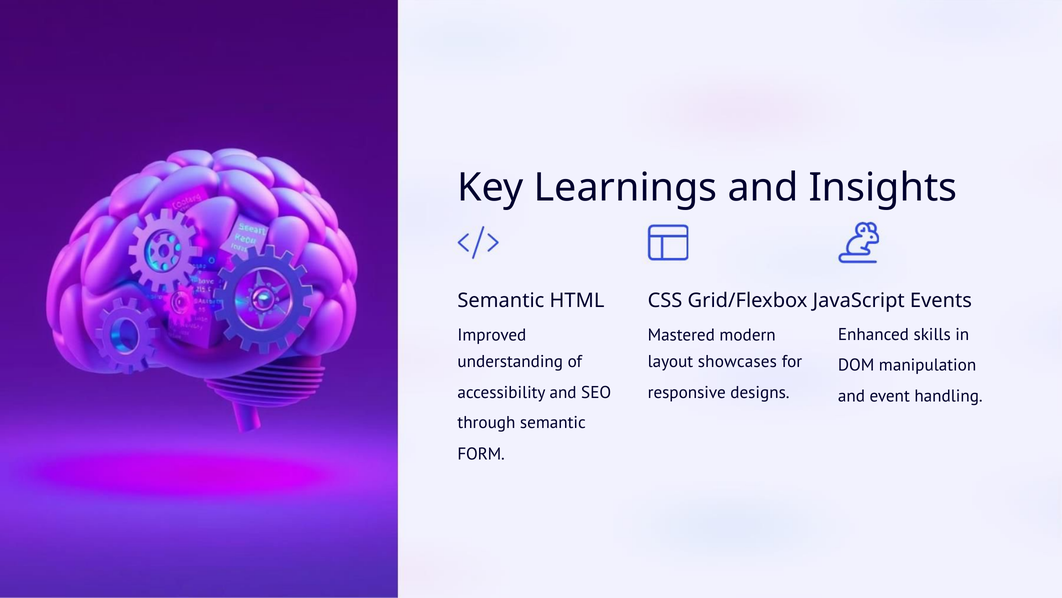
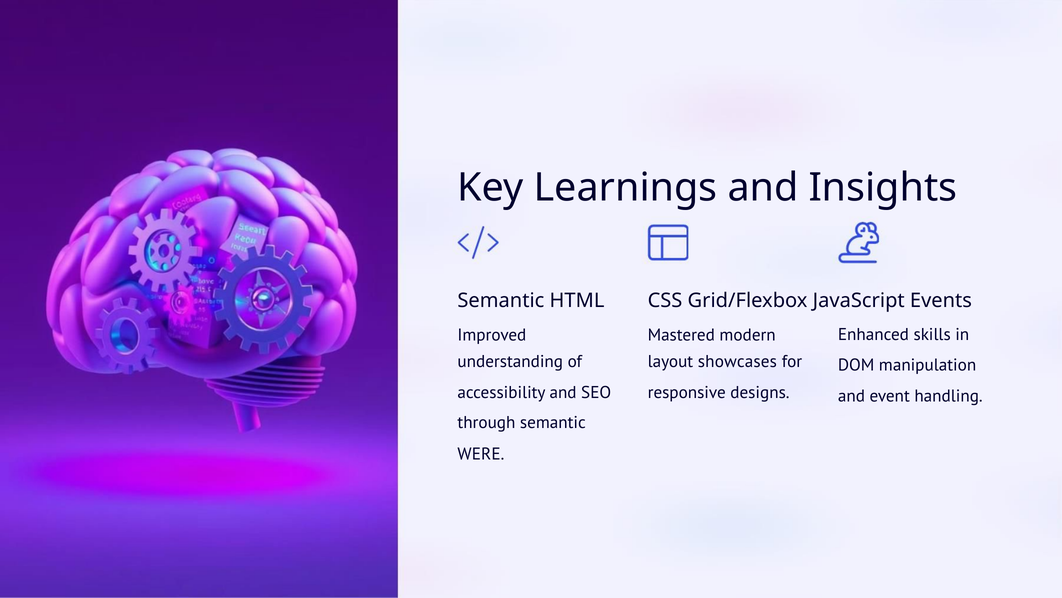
FORM: FORM -> WERE (481, 454)
